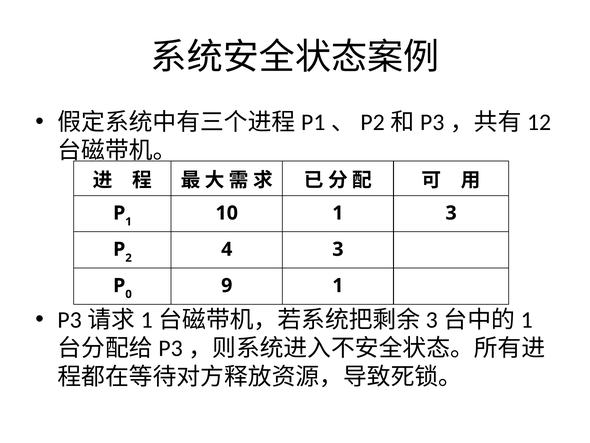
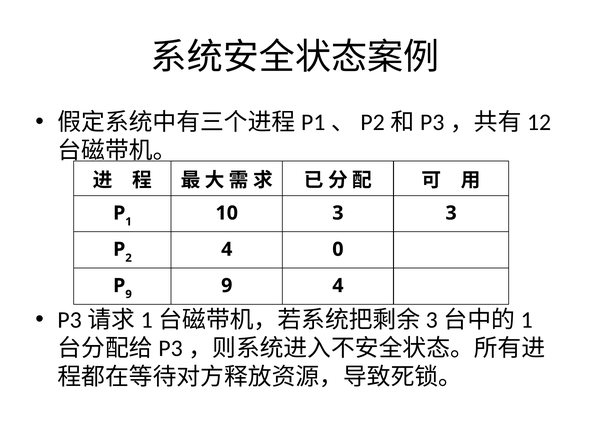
10 1: 1 -> 3 (338, 213)
4 3: 3 -> 0 (338, 249)
0: 0 -> 9 (129, 294)
9 1: 1 -> 4 (338, 285)
